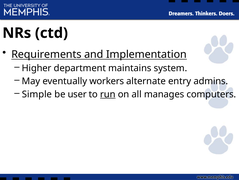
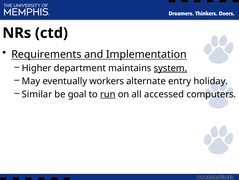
system underline: none -> present (170, 68)
admins: admins -> holiday (211, 81)
Simple: Simple -> Similar (37, 94)
user: user -> goal (77, 94)
manages: manages -> accessed (164, 94)
